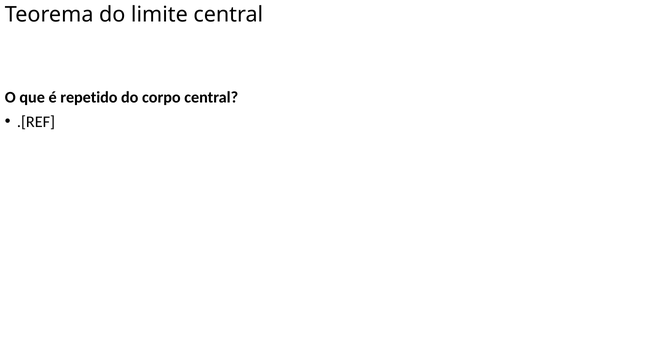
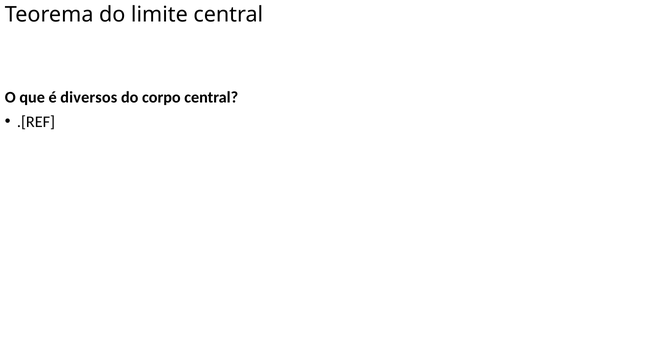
repetido: repetido -> diversos (89, 97)
